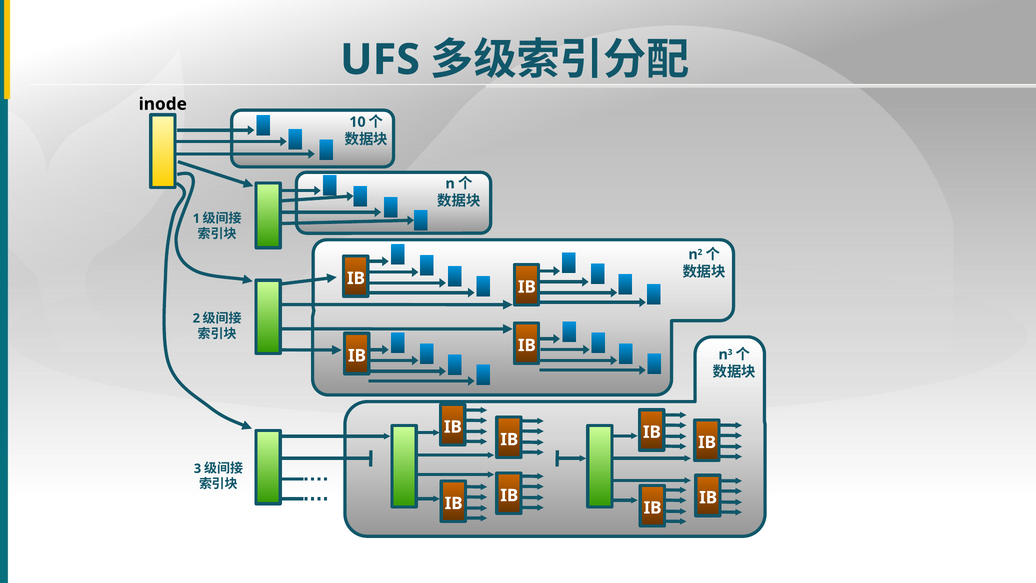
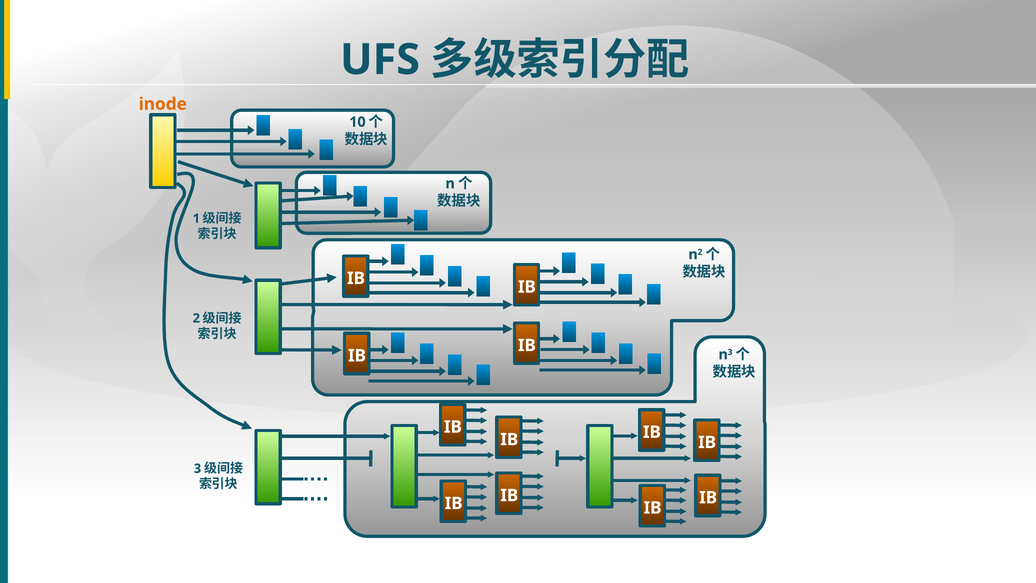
inode colour: black -> orange (163, 104)
